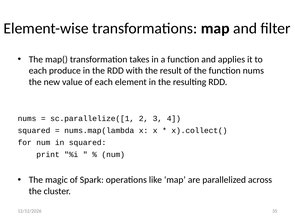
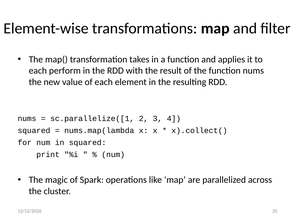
produce: produce -> perform (65, 71)
